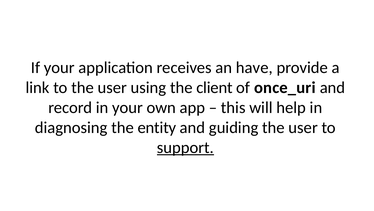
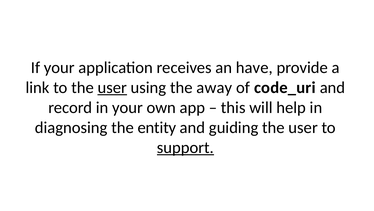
user underline: none -> present (112, 87)
client: client -> away (214, 87)
once_uri: once_uri -> code_uri (285, 87)
